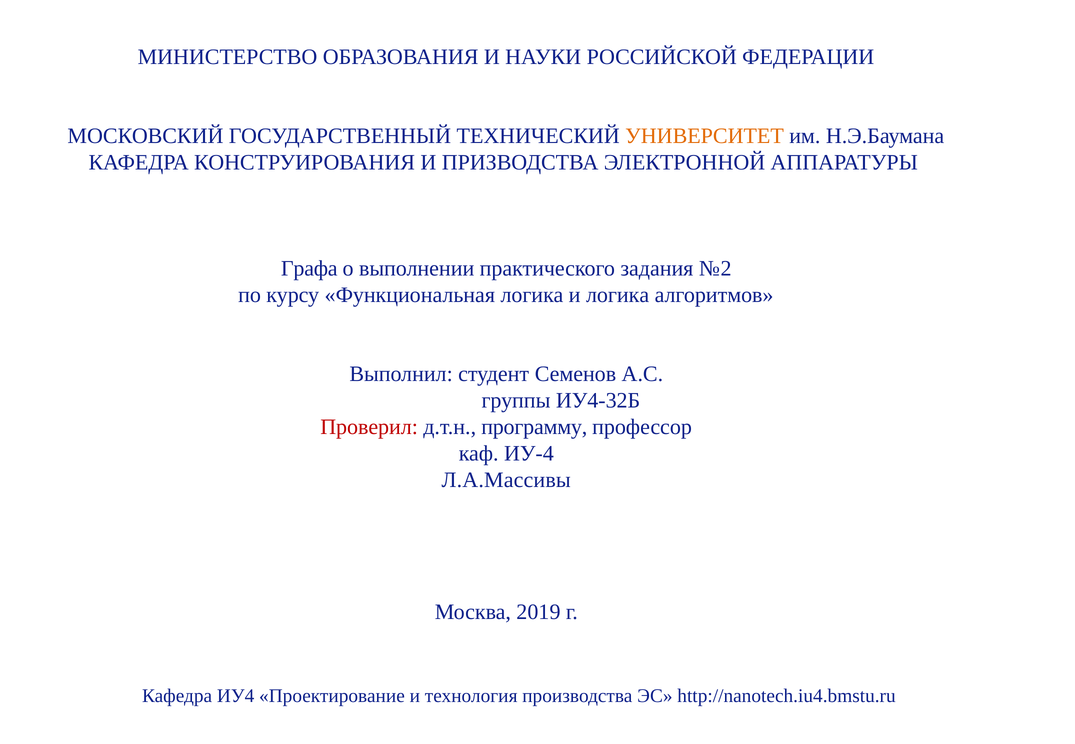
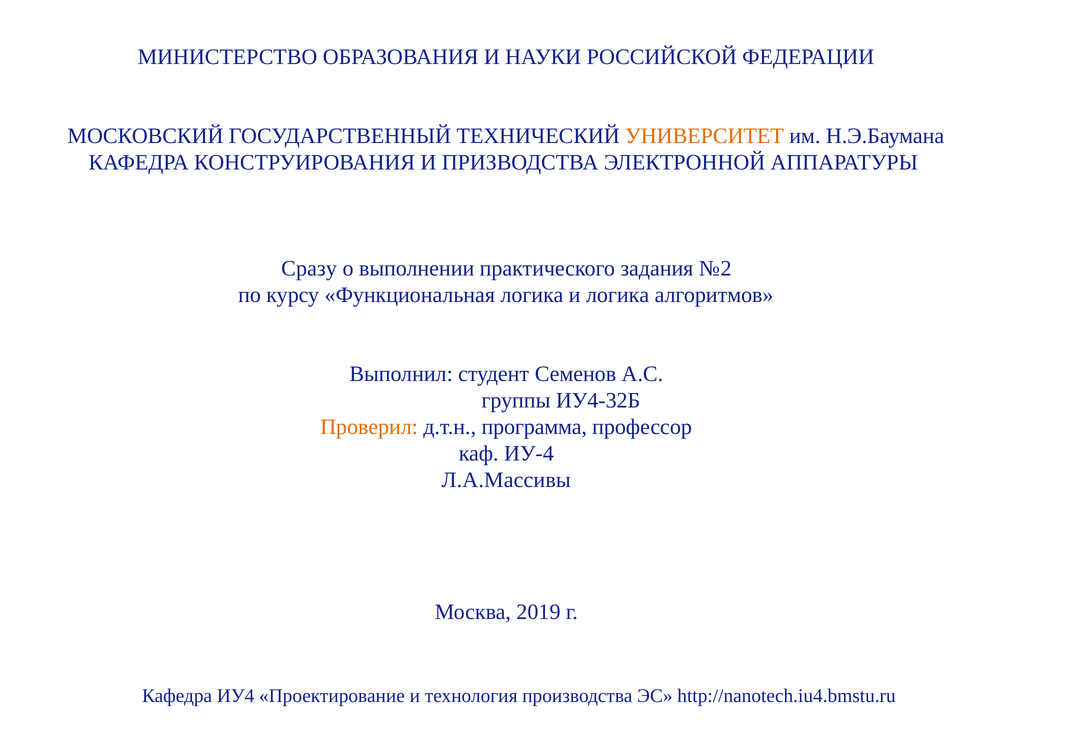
Графа: Графа -> Сразу (309, 268)
Проверил colour: red -> orange (369, 427)
программу: программу -> программа (534, 427)
